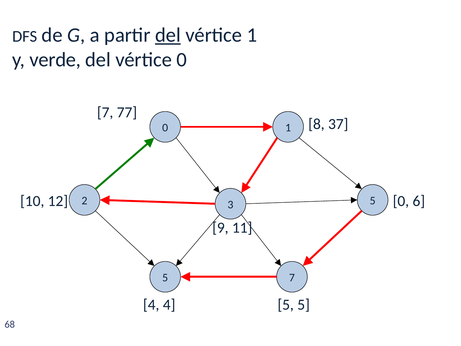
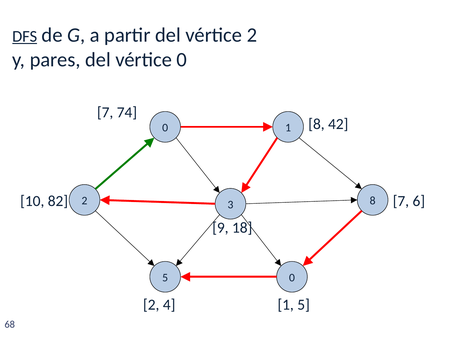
DFS underline: none -> present (25, 36)
del underline: present -> none (168, 35)
vértice 1: 1 -> 2 (252, 35)
verde: verde -> pares (55, 60)
77: 77 -> 74 (127, 112)
37: 37 -> 42 (338, 124)
12: 12 -> 82 (58, 201)
0: 0 -> 7 (401, 201)
3 5: 5 -> 8 (373, 201)
11: 11 -> 18 (242, 228)
5 7: 7 -> 0 (292, 277)
4: 4 -> 2 (151, 305)
5: 5 -> 1 (286, 305)
